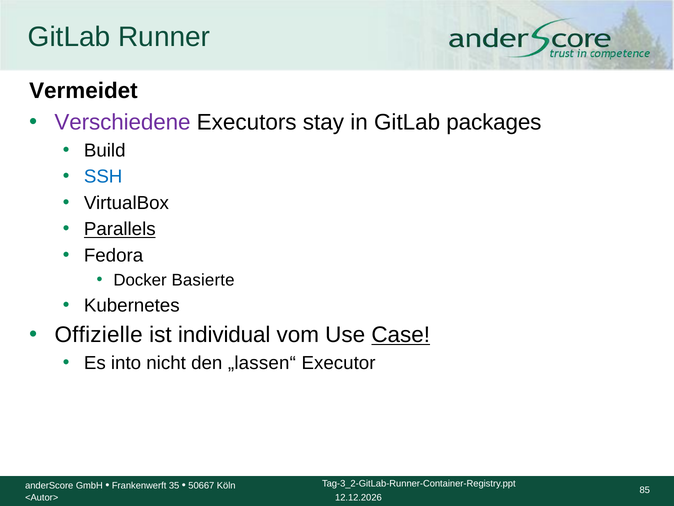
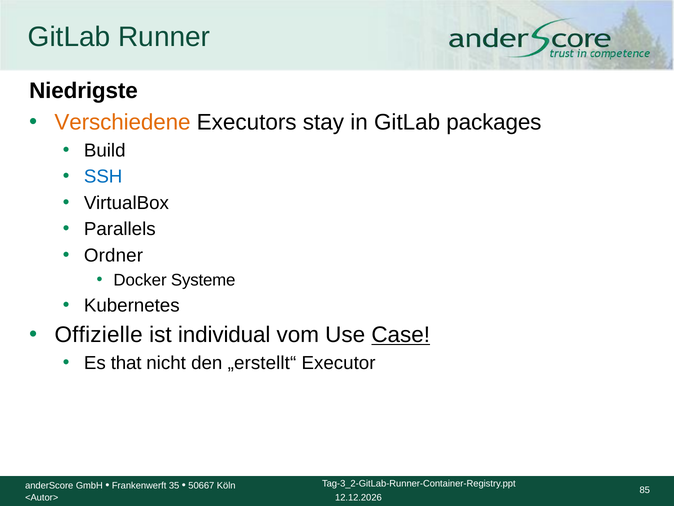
Vermeidet: Vermeidet -> Niedrigste (83, 91)
Verschiedene colour: purple -> orange (123, 122)
Parallels underline: present -> none (120, 229)
Fedora: Fedora -> Ordner (113, 255)
Basierte: Basierte -> Systeme (203, 280)
into: into -> that (126, 363)
„lassen“: „lassen“ -> „erstellt“ (262, 363)
